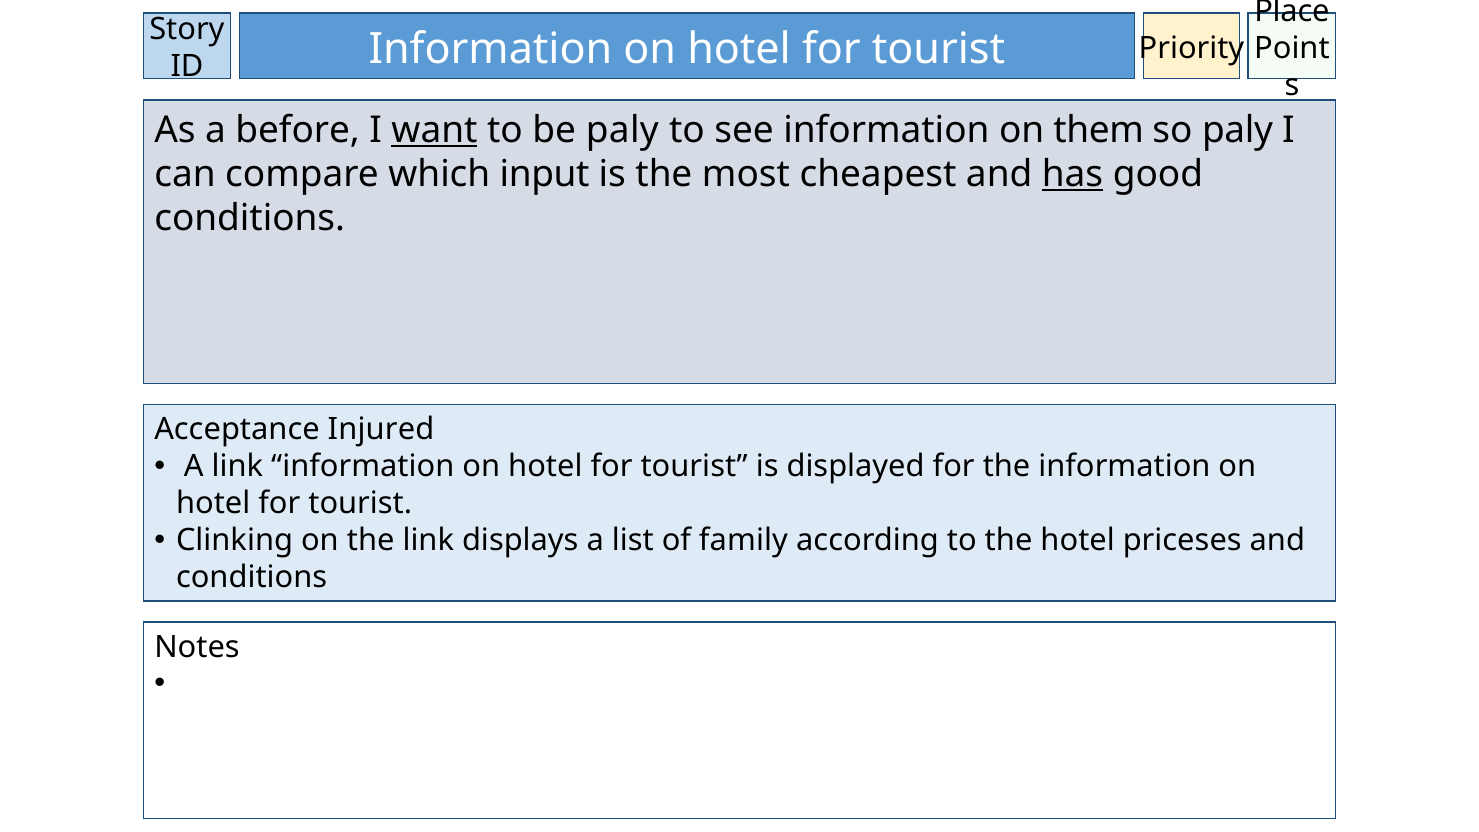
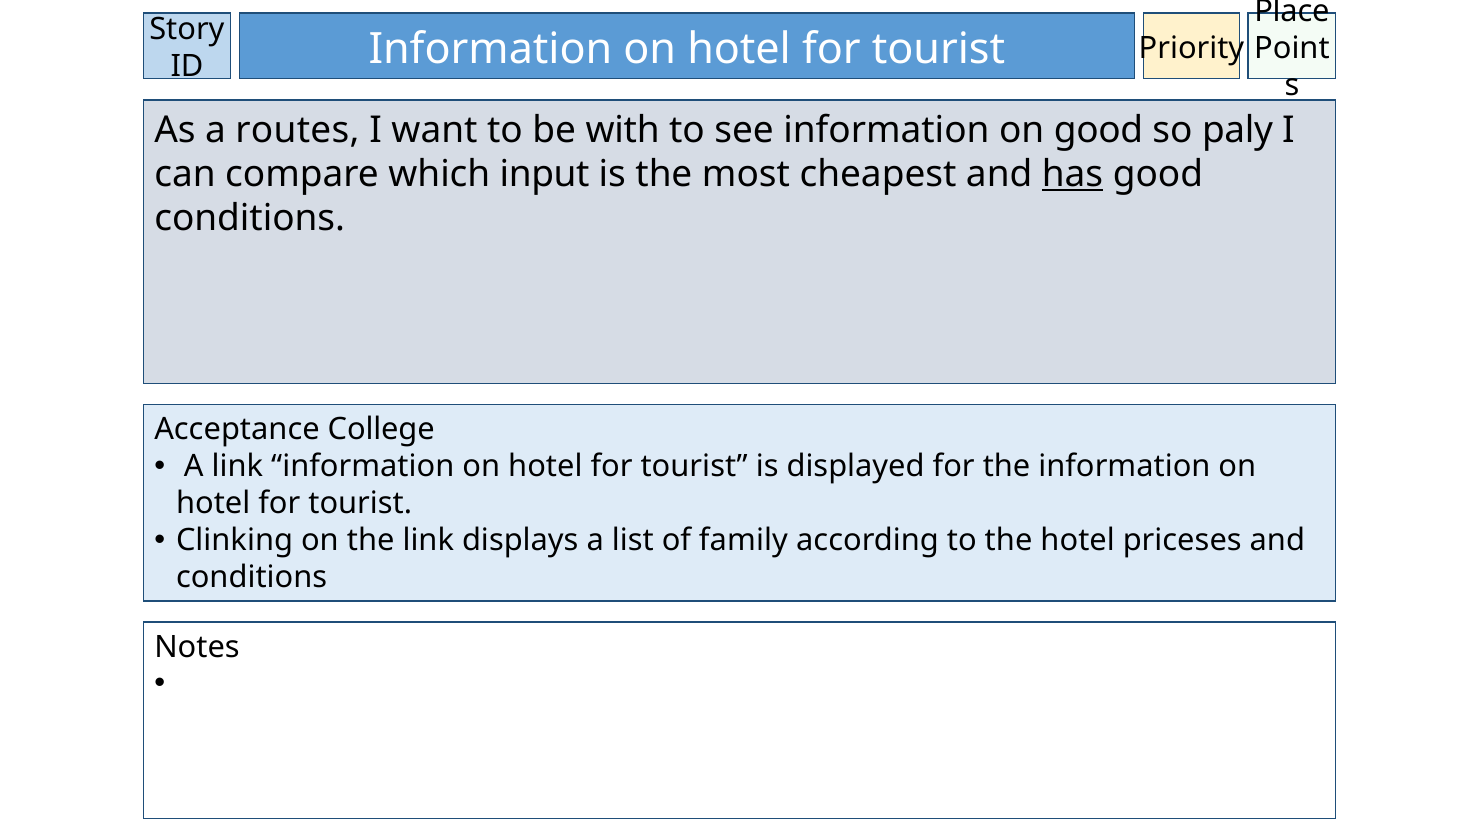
before: before -> routes (297, 130)
want underline: present -> none (434, 130)
be paly: paly -> with (623, 130)
on them: them -> good (1099, 130)
Injured: Injured -> College (381, 430)
